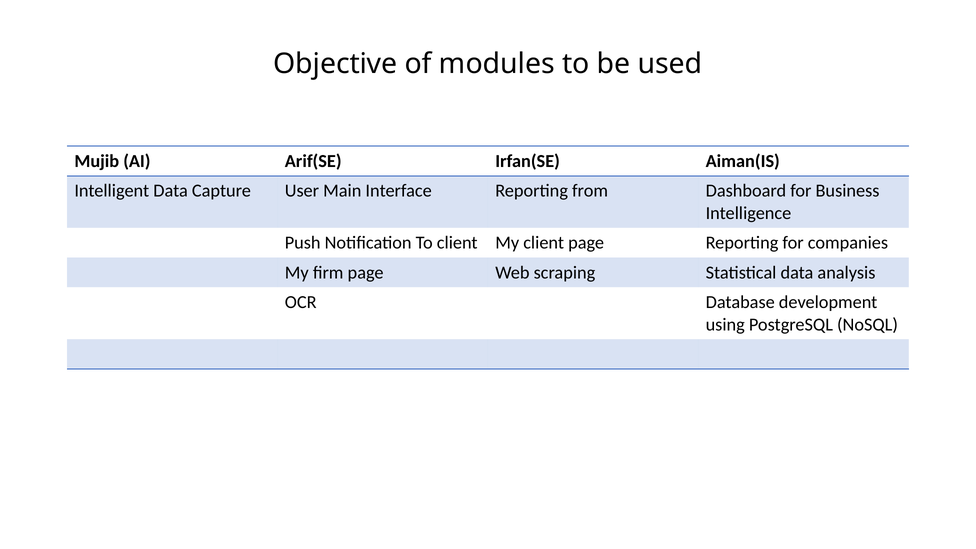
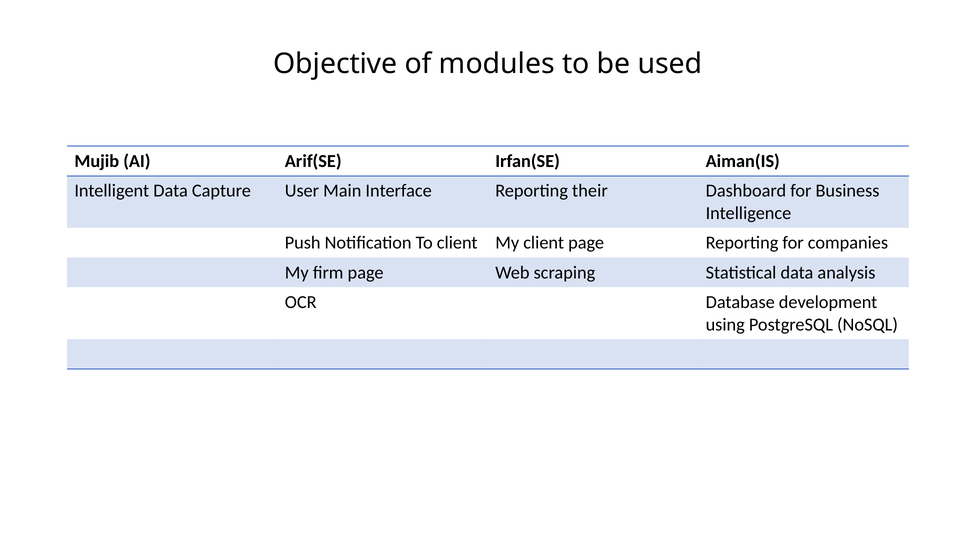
from: from -> their (590, 191)
